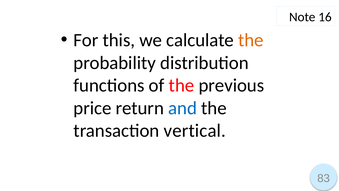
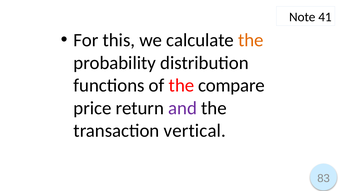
16: 16 -> 41 (325, 17)
previous: previous -> compare (231, 85)
and colour: blue -> purple (183, 108)
